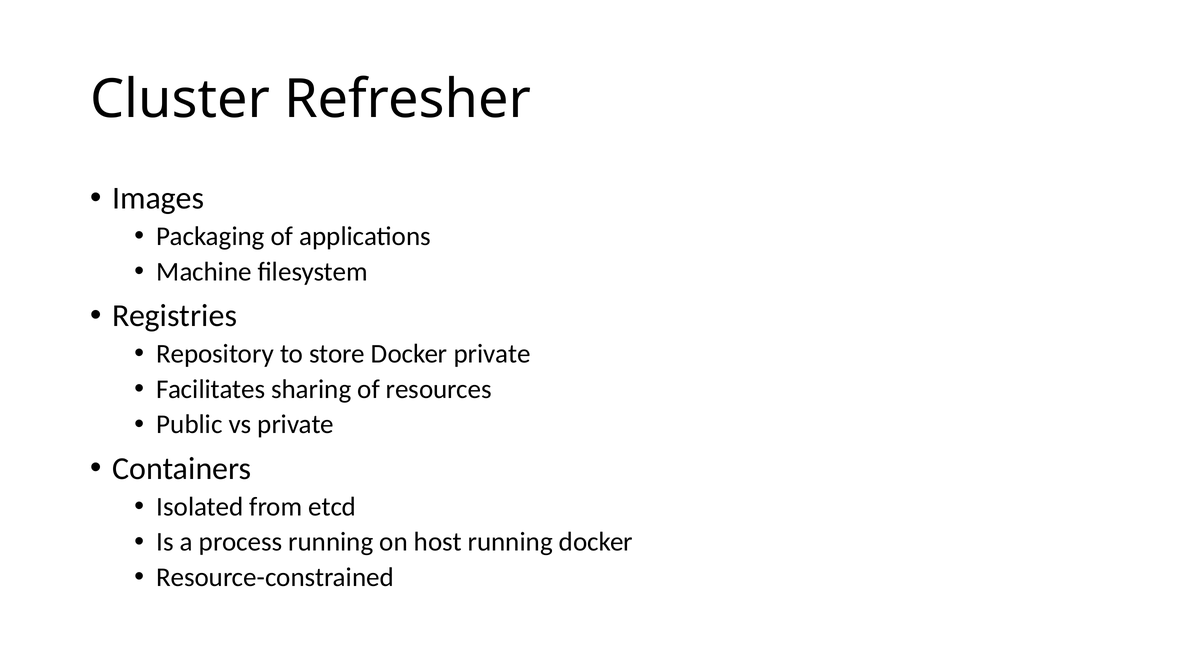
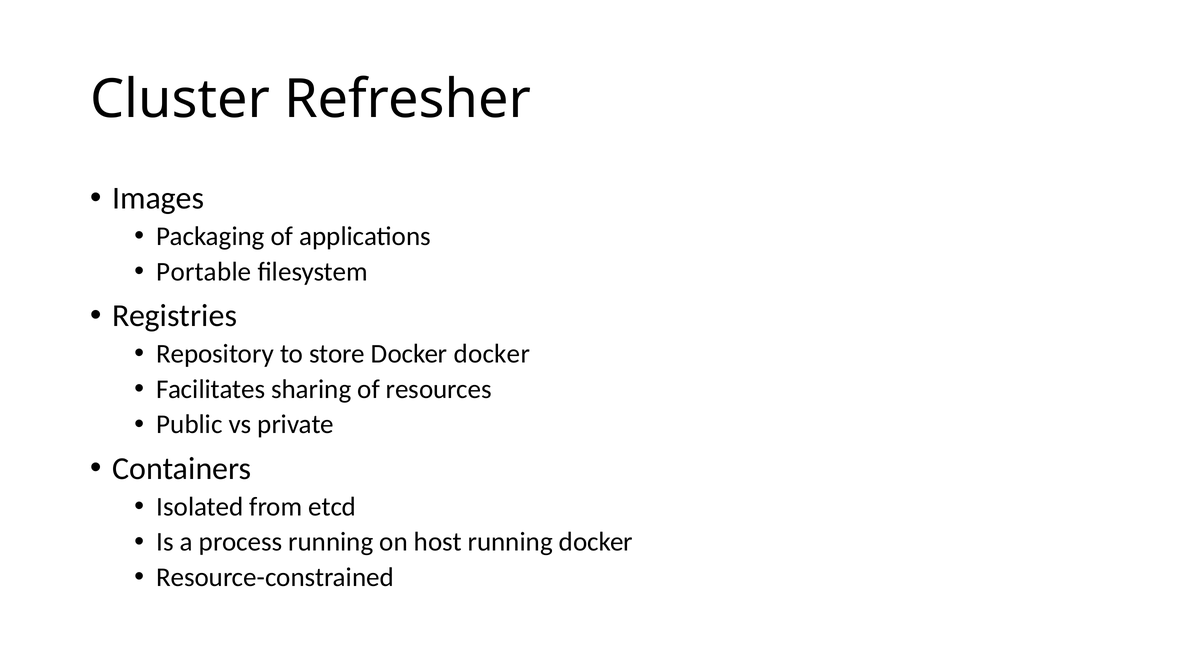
Machine: Machine -> Portable (204, 272)
Docker private: private -> docker (492, 354)
